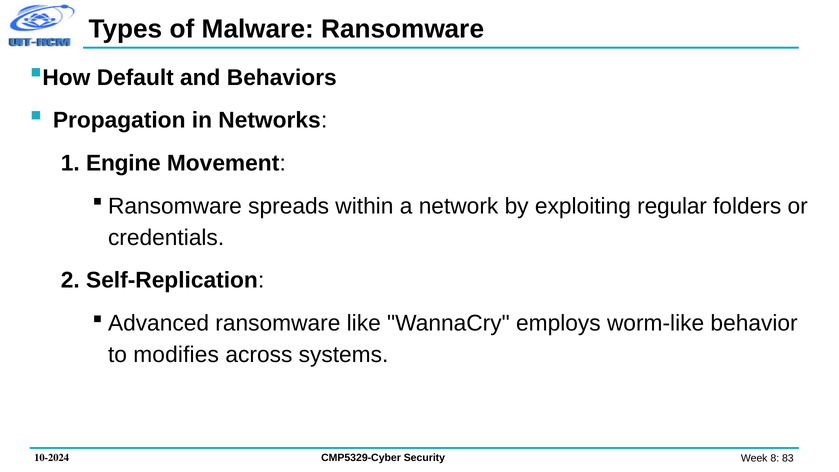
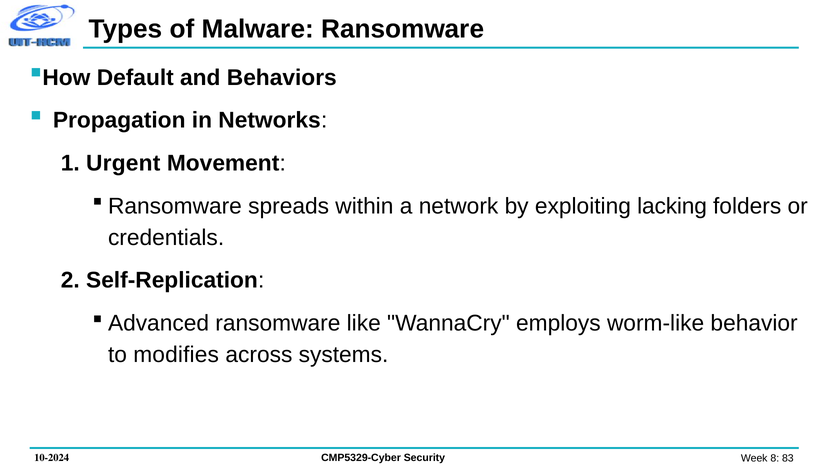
Engine: Engine -> Urgent (123, 163)
regular: regular -> lacking (672, 206)
